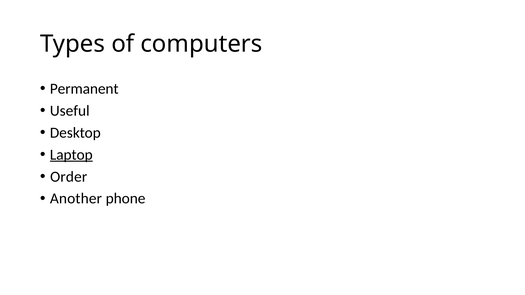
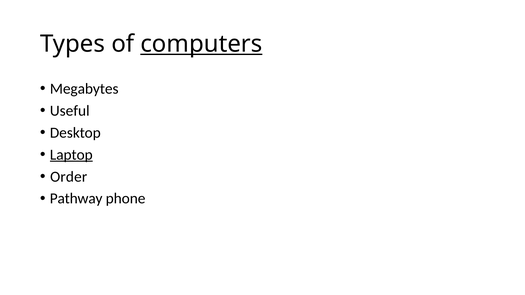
computers underline: none -> present (201, 44)
Permanent: Permanent -> Megabytes (84, 89)
Another: Another -> Pathway (76, 199)
